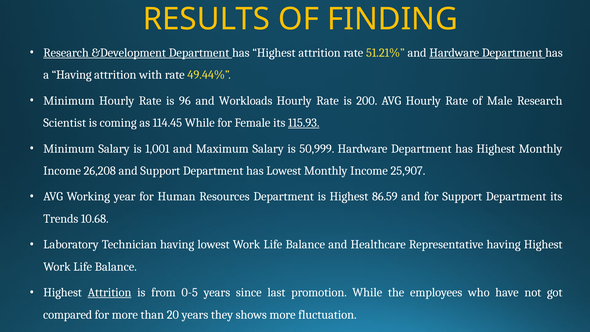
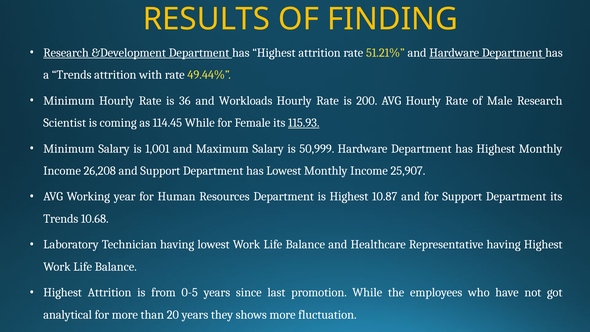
a Having: Having -> Trends (72, 75)
96: 96 -> 36 (185, 101)
86.59: 86.59 -> 10.87 (385, 196)
Attrition underline: present -> none (110, 292)
compared: compared -> analytical (68, 315)
